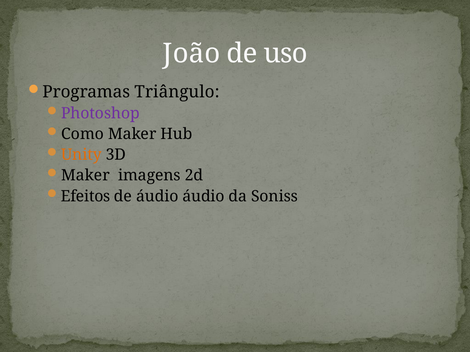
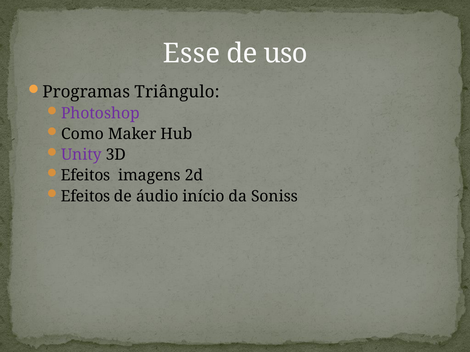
João: João -> Esse (191, 54)
Unity colour: orange -> purple (81, 155)
Maker: Maker -> Efeitos (86, 176)
áudio áudio: áudio -> início (204, 197)
